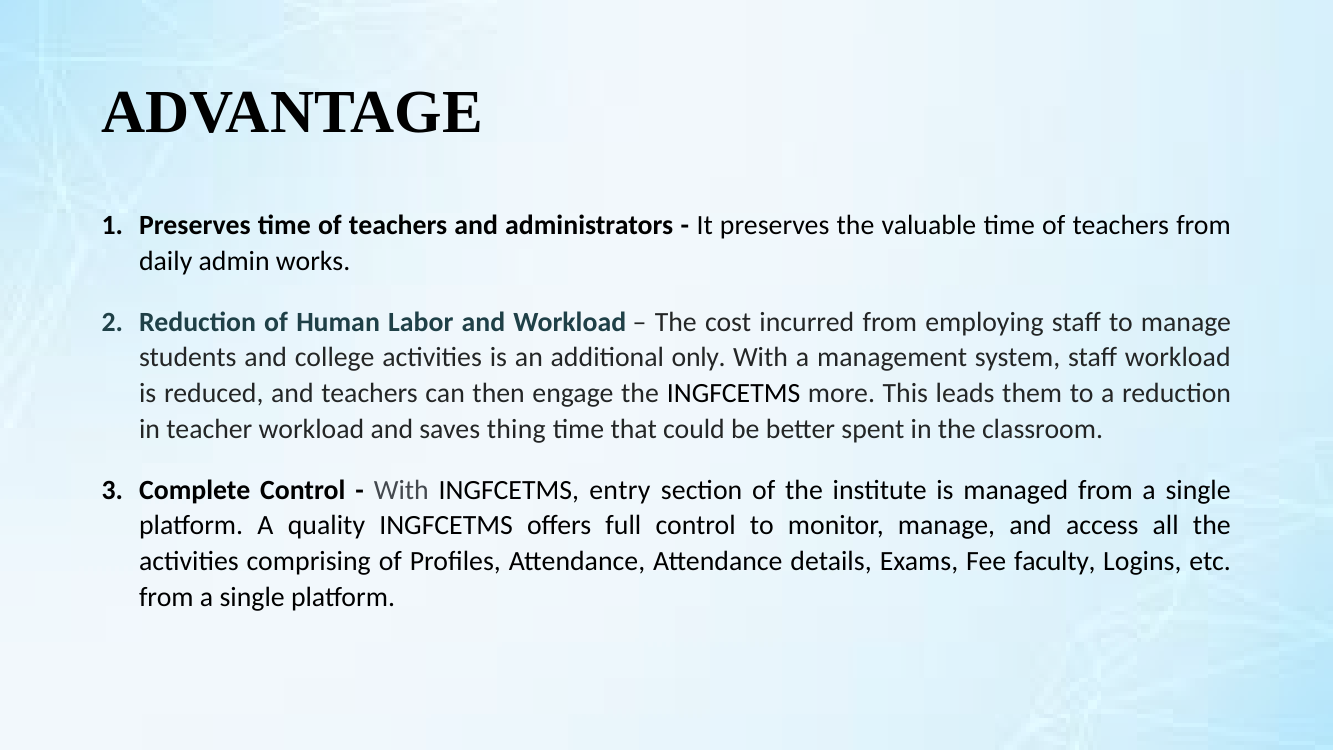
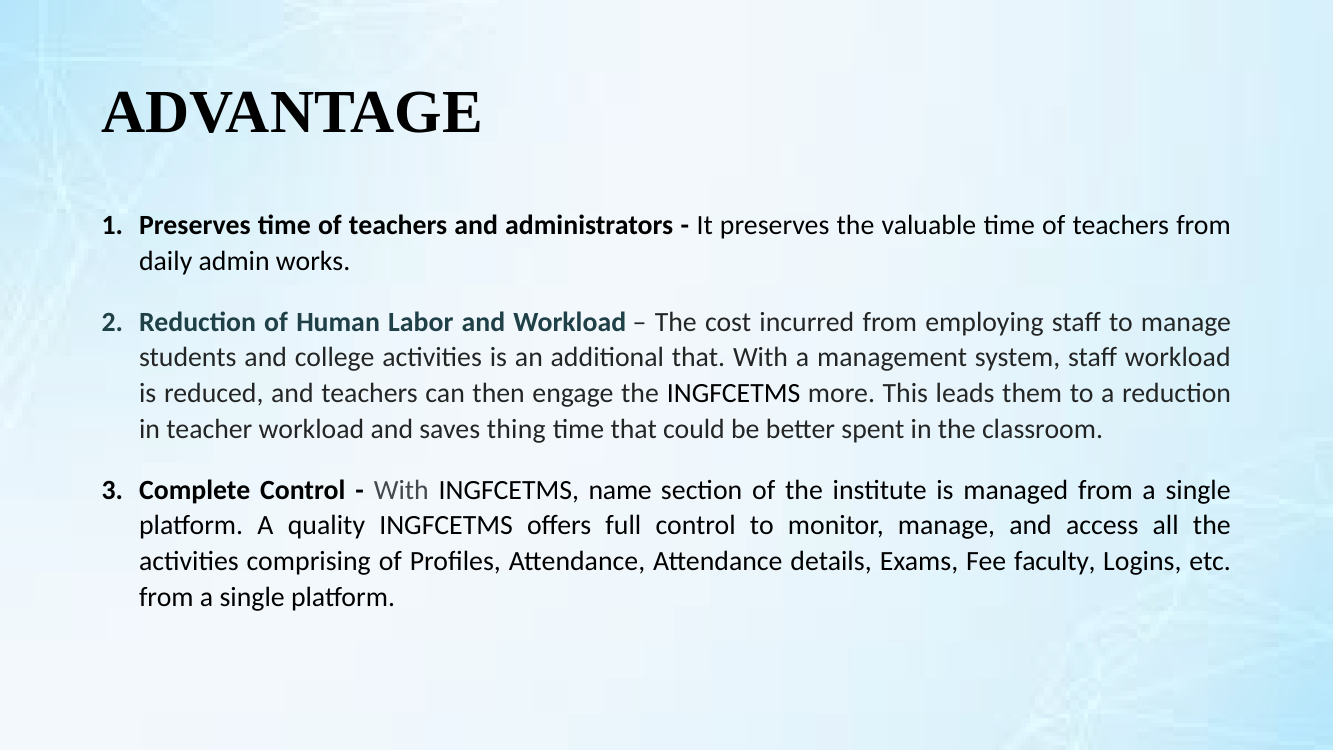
additional only: only -> that (699, 358)
entry: entry -> name (620, 490)
